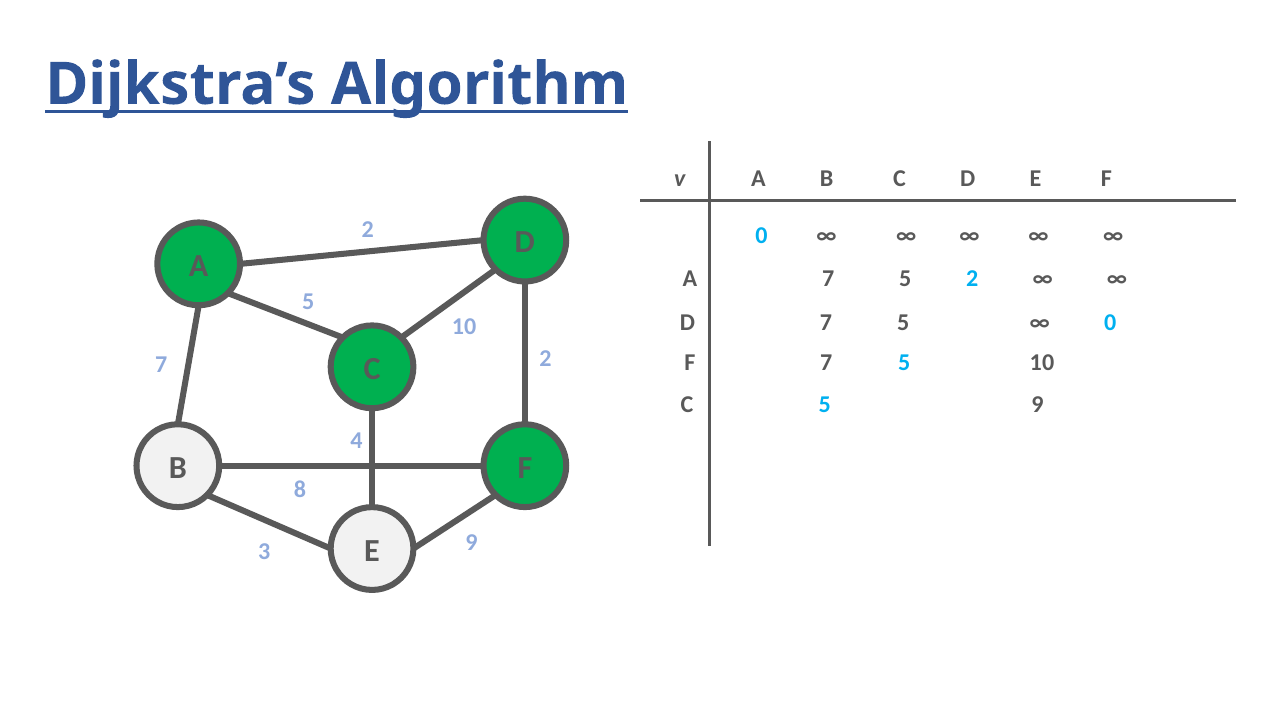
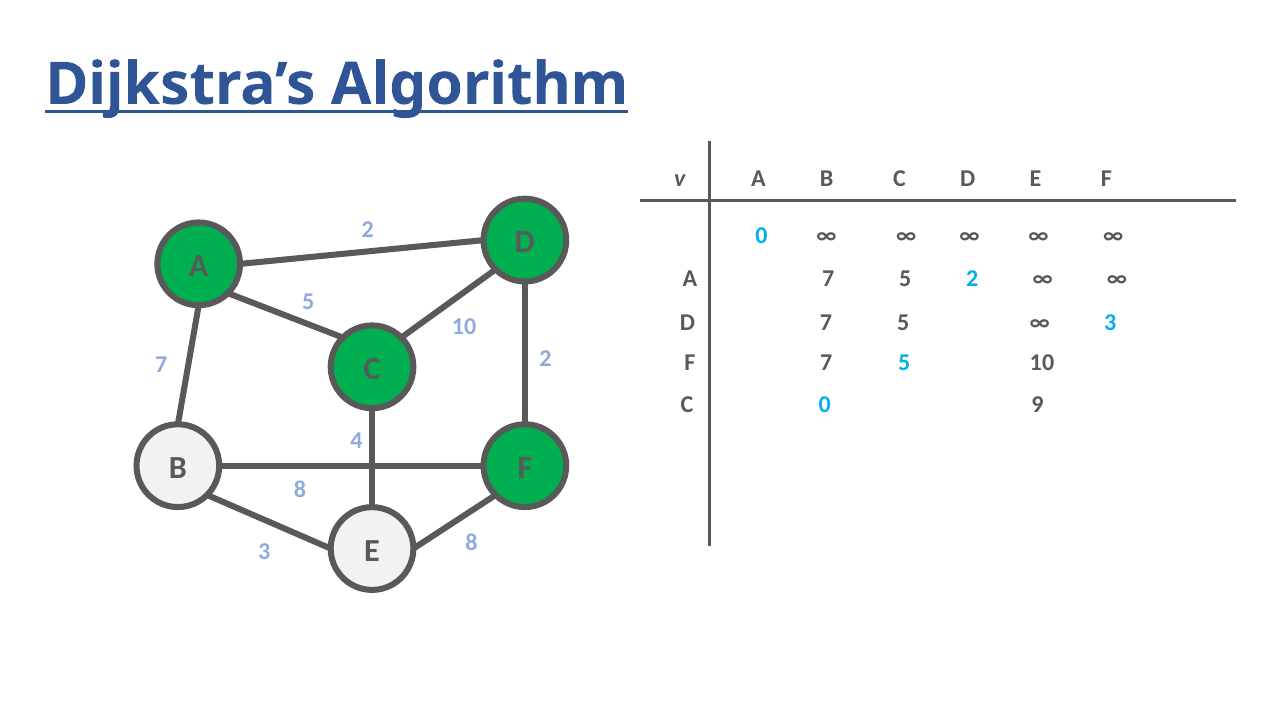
0: 0 -> 3 (1110, 322)
C 5: 5 -> 0 (825, 404)
3 9: 9 -> 8 (472, 542)
